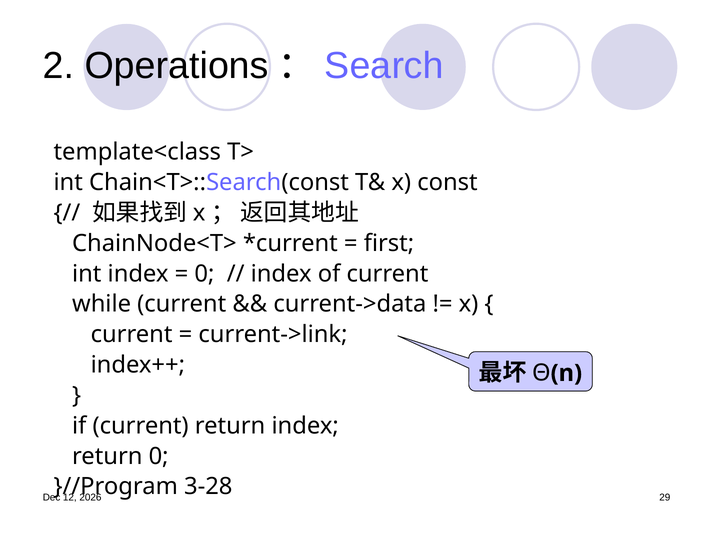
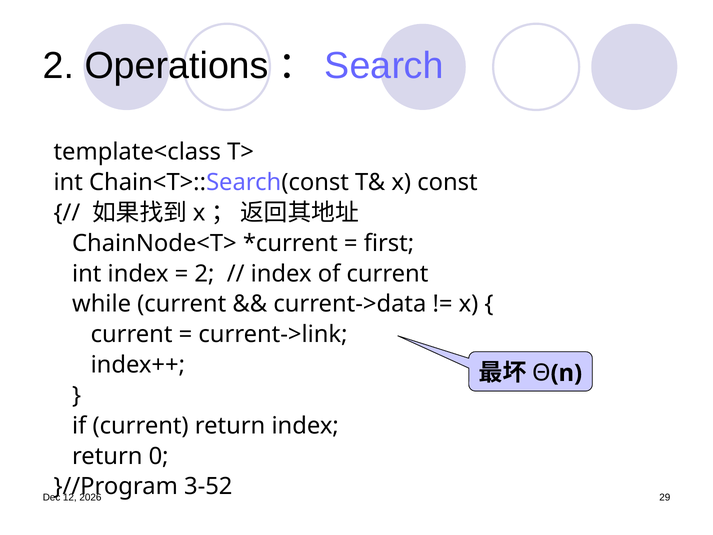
0: 0 -> 2 (204, 274)
3-28: 3-28 -> 3-52 (208, 486)
